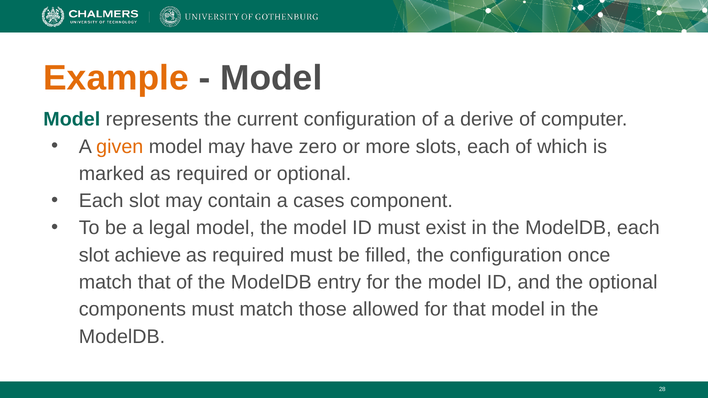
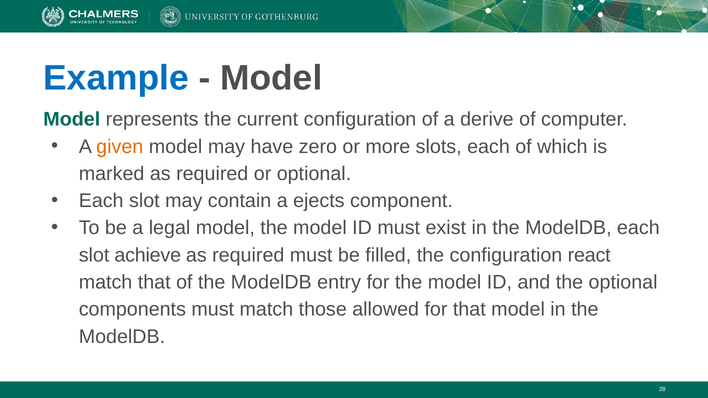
Example colour: orange -> blue (116, 78)
cases: cases -> ejects (319, 201)
once: once -> react (589, 255)
